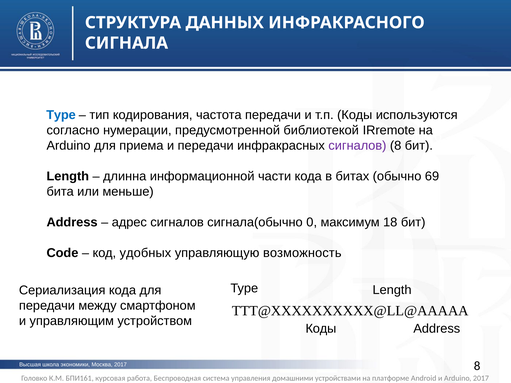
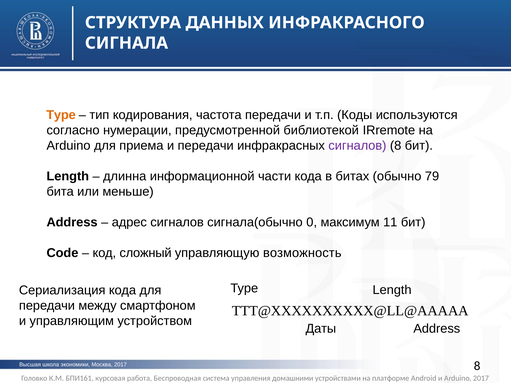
Type colour: blue -> orange (61, 115)
69: 69 -> 79 (432, 176)
18: 18 -> 11 (390, 222)
удобных: удобных -> сложный (146, 253)
Коды: Коды -> Даты (321, 329)
